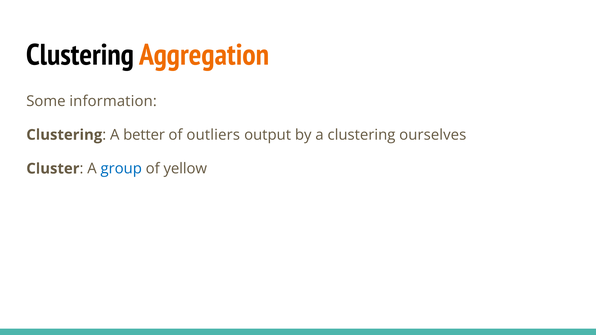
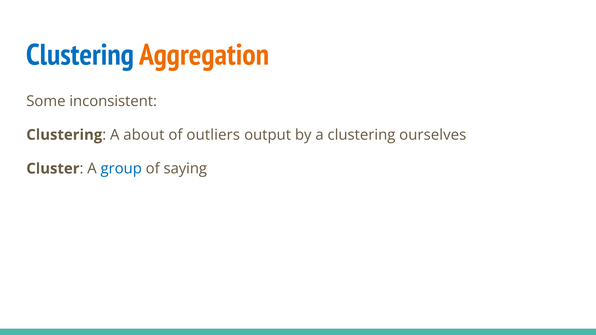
Clustering colour: black -> blue (80, 55)
information: information -> inconsistent (113, 101)
better: better -> about (144, 135)
yellow: yellow -> saying (185, 169)
